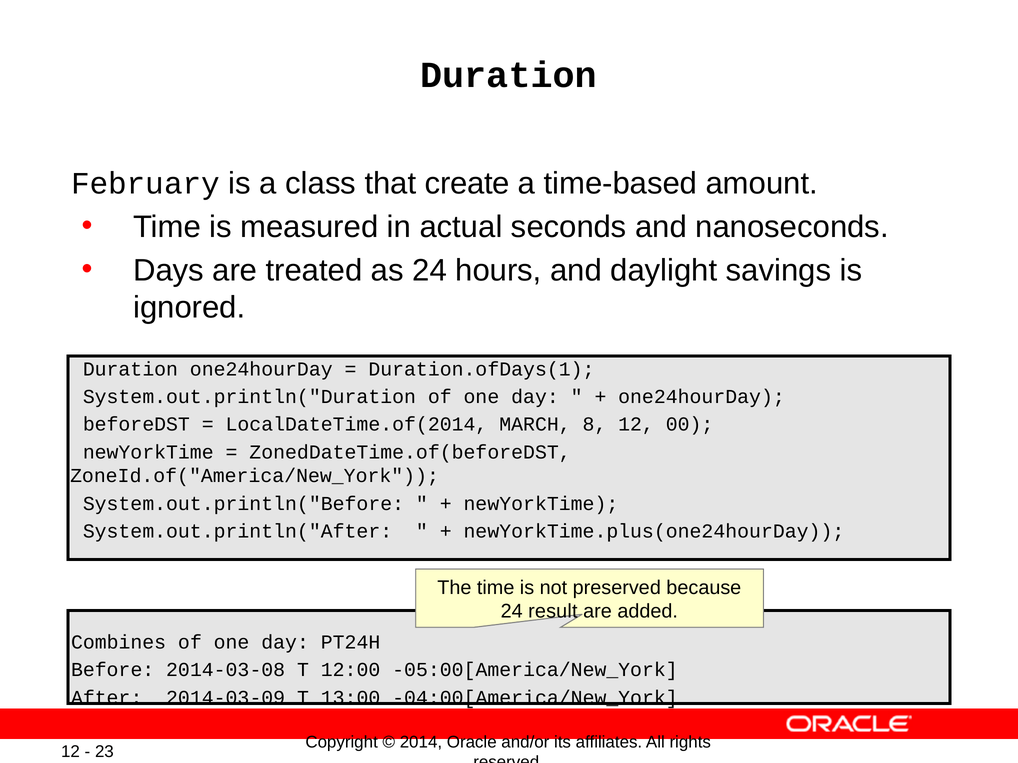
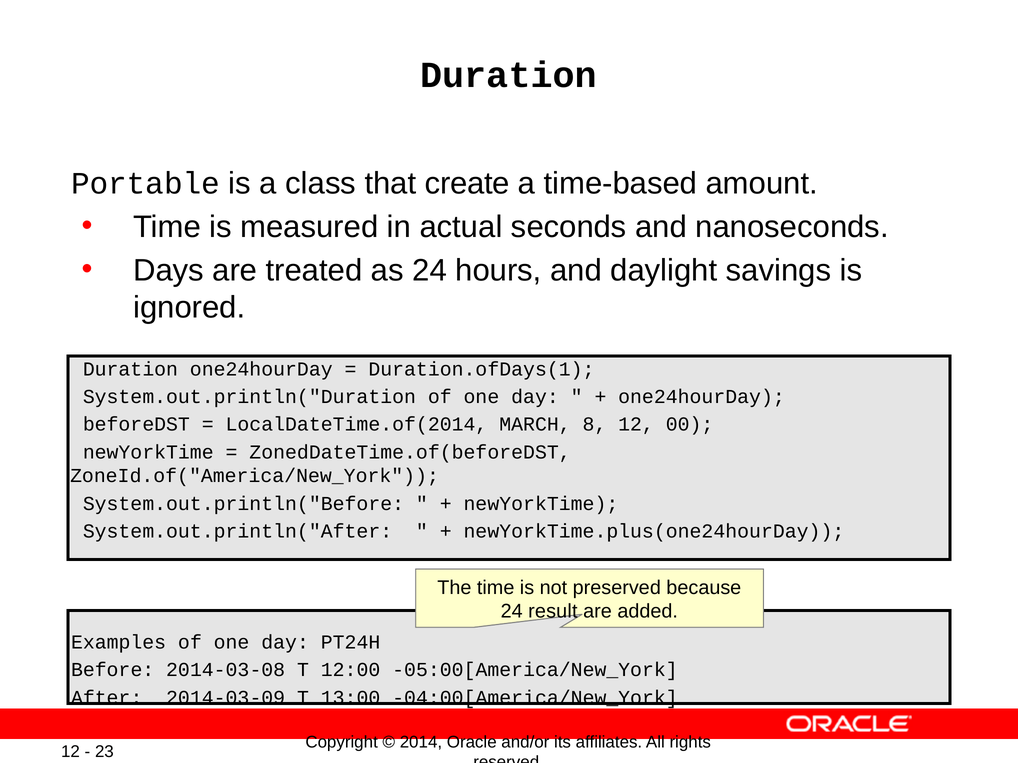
February: February -> Portable (145, 183)
Combines: Combines -> Examples (119, 643)
